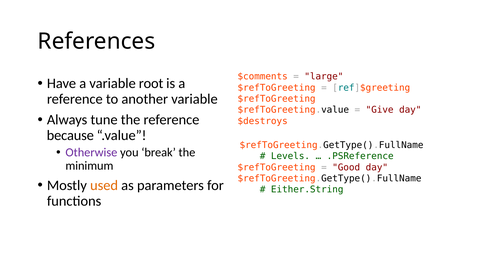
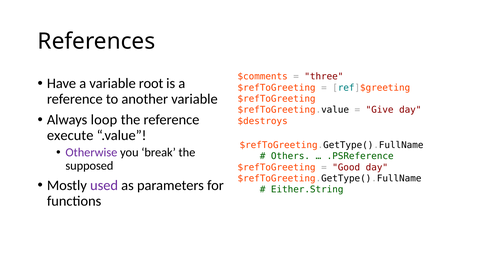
large: large -> three (324, 77)
tune: tune -> loop (104, 120)
because: because -> execute (70, 135)
Levels: Levels -> Others (290, 156)
minimum: minimum -> supposed (89, 166)
used colour: orange -> purple (104, 185)
